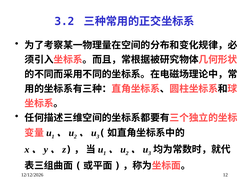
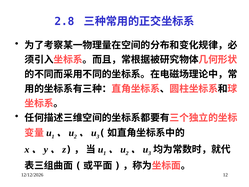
3.2: 3.2 -> 2.8 (64, 21)
